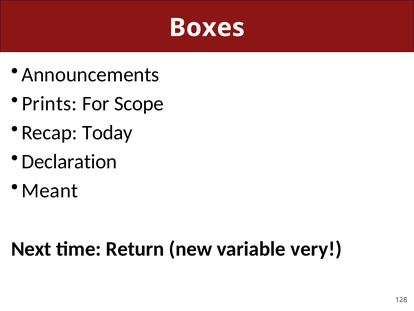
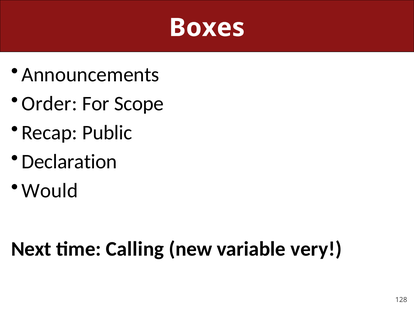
Prints: Prints -> Order (49, 104)
Today: Today -> Public (107, 133)
Meant: Meant -> Would (50, 191)
Return: Return -> Calling (135, 248)
